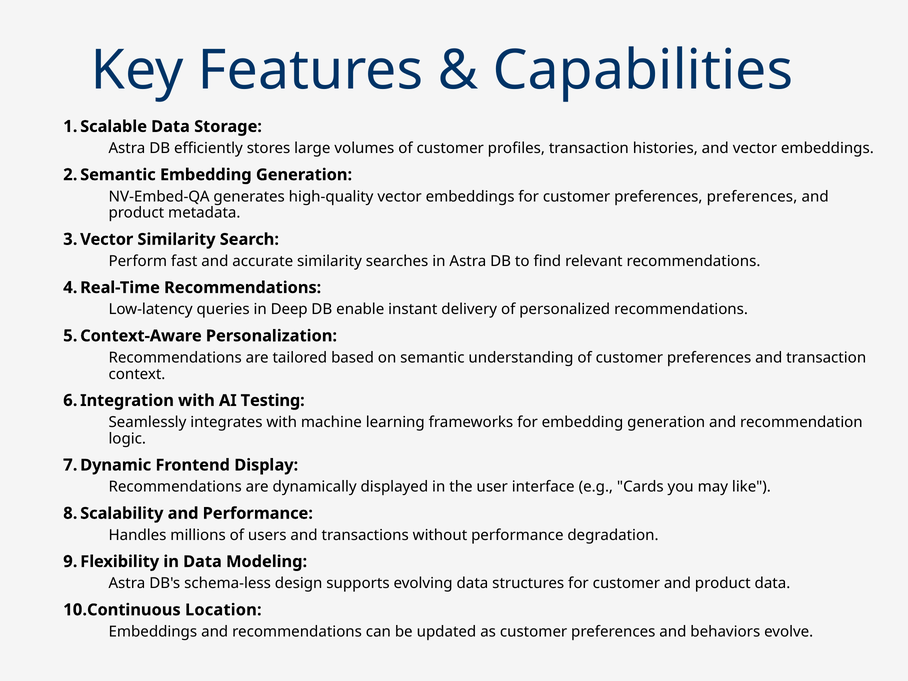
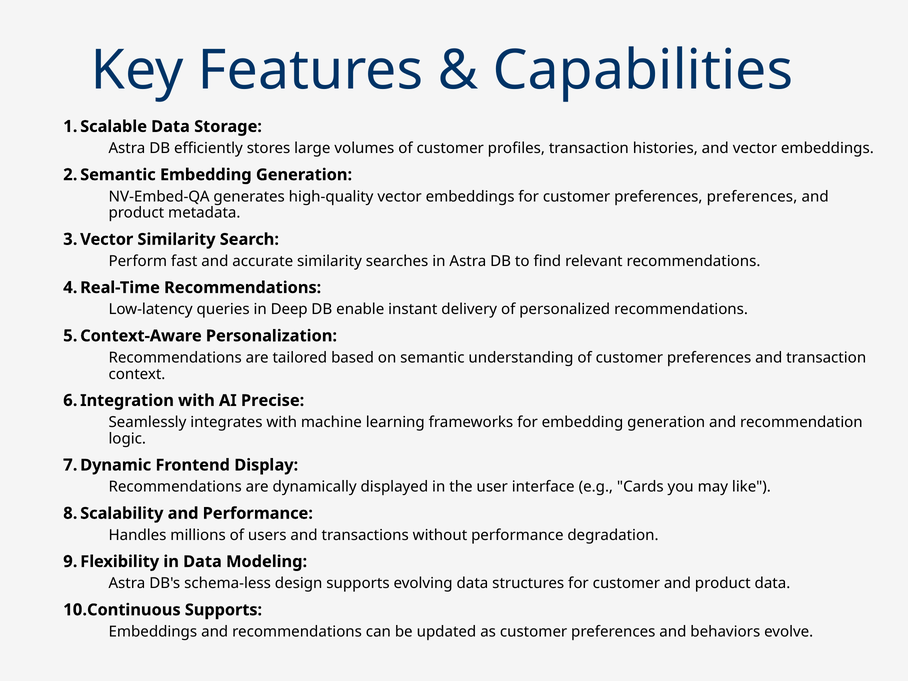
Testing: Testing -> Precise (273, 401)
Location: Location -> Supports (223, 610)
